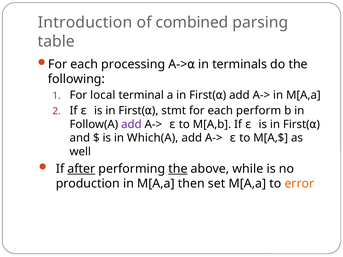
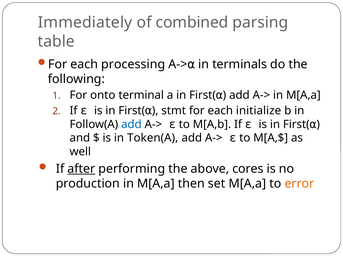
Introduction: Introduction -> Immediately (85, 23)
local: local -> onto (103, 95)
perform: perform -> initialize (259, 111)
add colour: purple -> blue (131, 124)
Which(A: Which(A -> Token(A (153, 138)
the underline: present -> none (178, 169)
while: while -> cores (248, 169)
